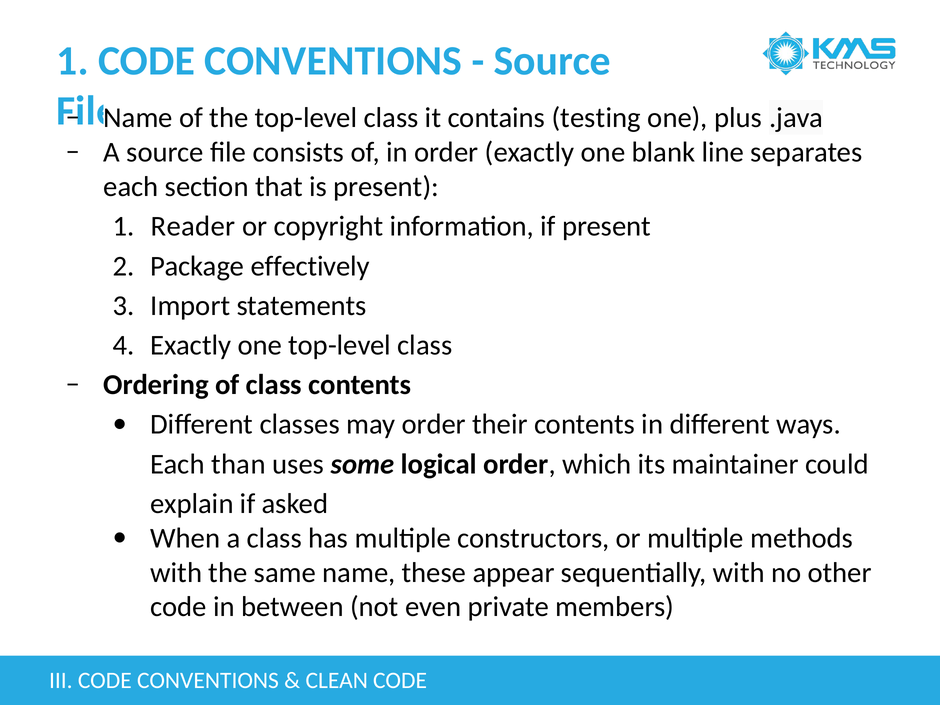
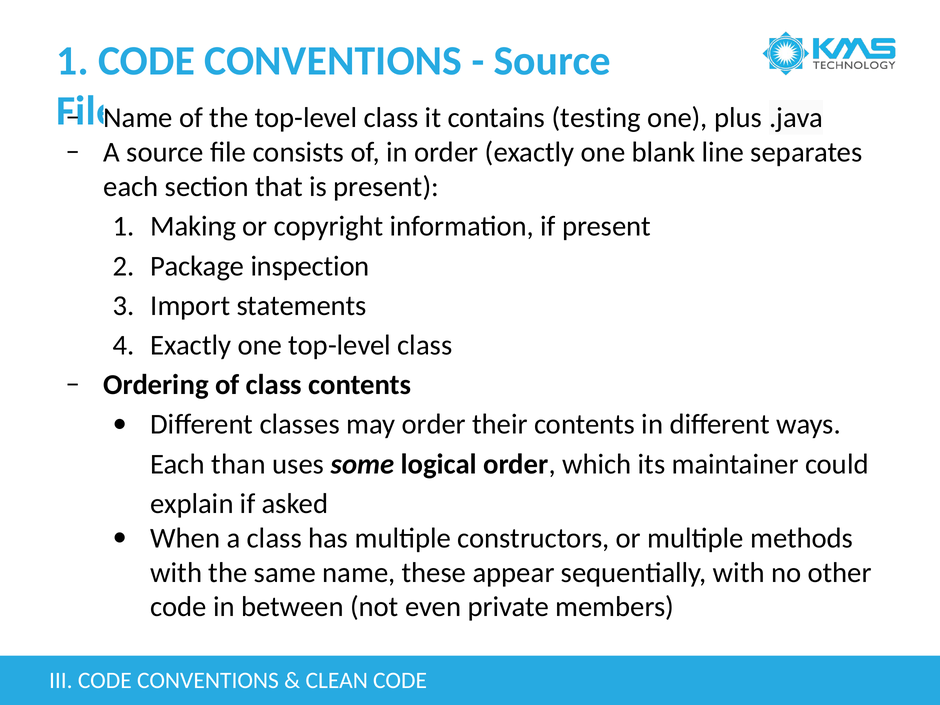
Reader: Reader -> Making (193, 226)
effectively: effectively -> inspection (310, 266)
